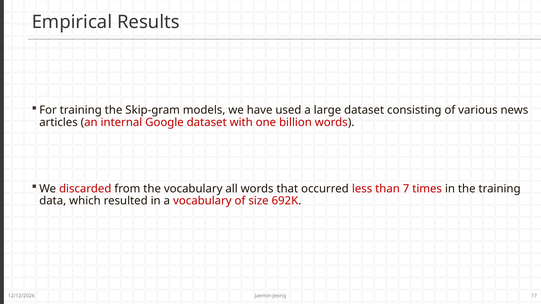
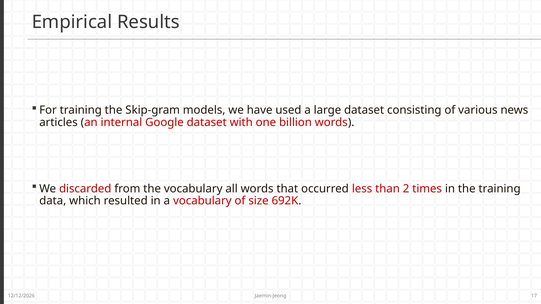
7: 7 -> 2 (406, 189)
